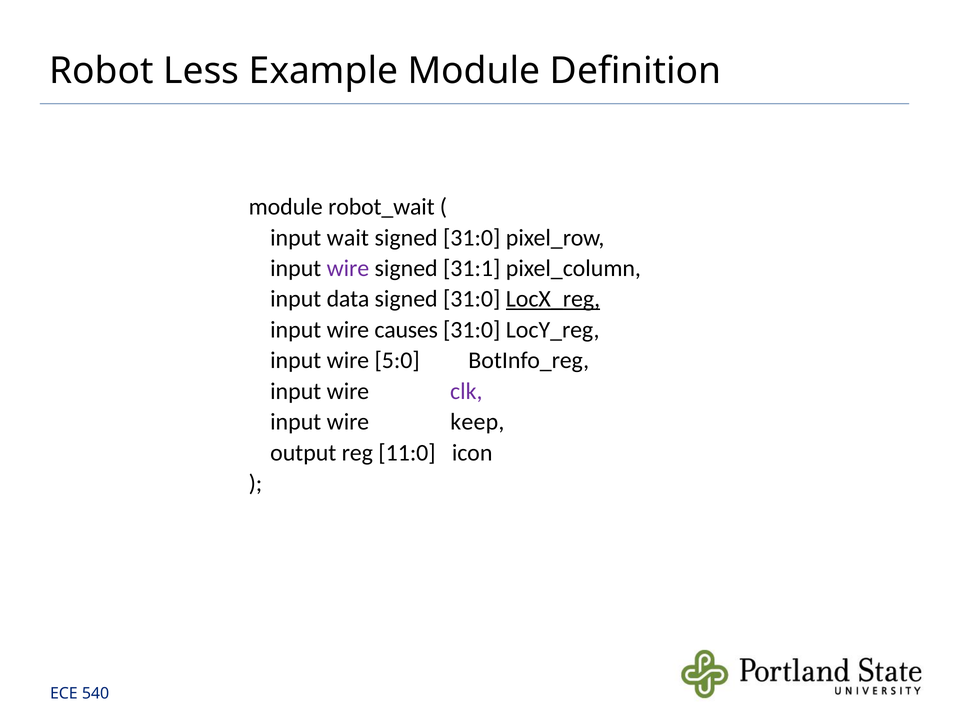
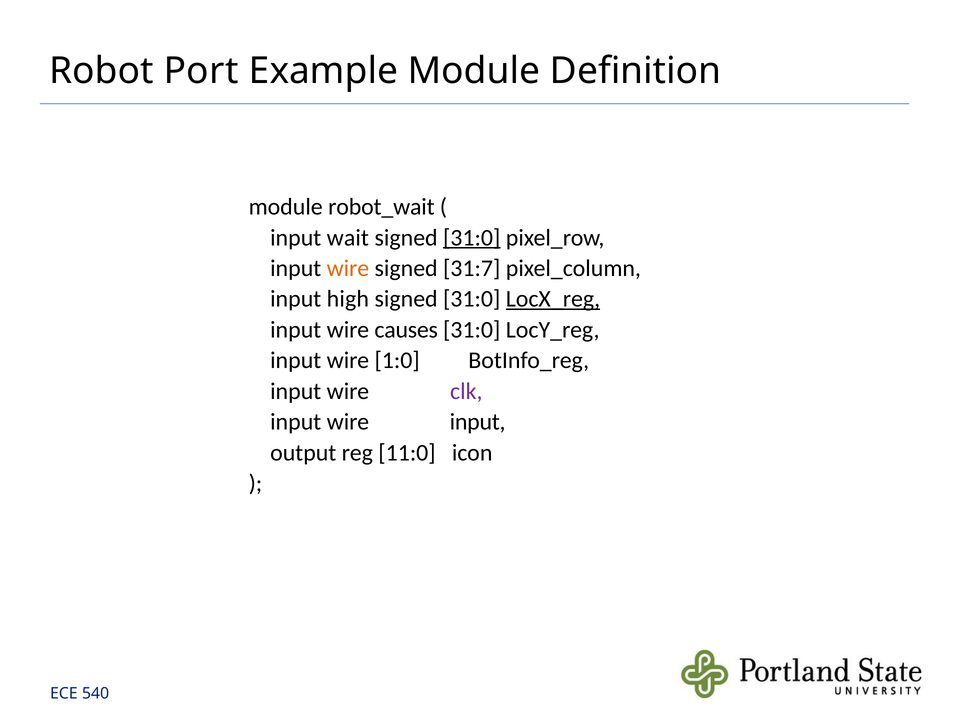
Less: Less -> Port (201, 71)
31:0 underline: none -> present (472, 238)
wire colour: purple -> orange (348, 268)
31:1: 31:1 -> 31:7 (472, 268)
data: data -> high (348, 299)
5:0: 5:0 -> 1:0 (397, 360)
wire keep: keep -> input (478, 422)
